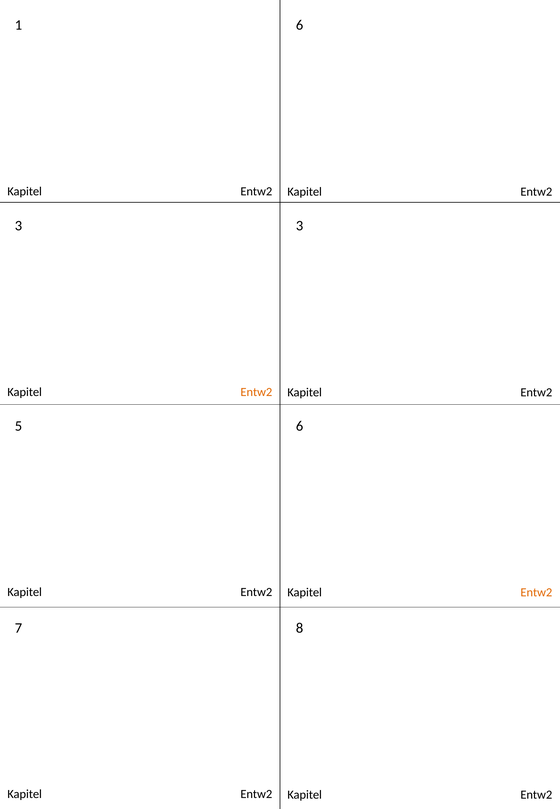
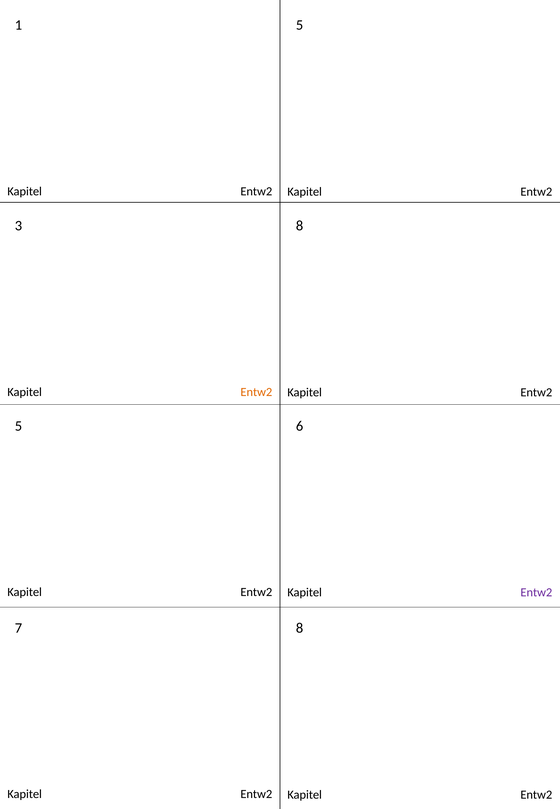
1 6: 6 -> 5 (300, 25)
3 3: 3 -> 8 (300, 226)
Entw2 colour: orange -> purple (536, 592)
